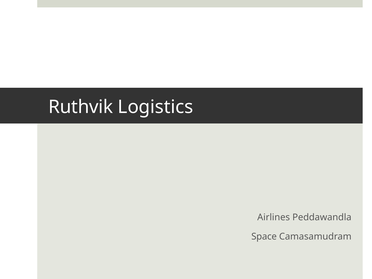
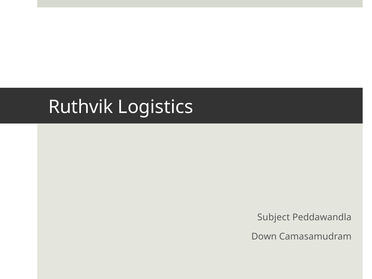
Airlines: Airlines -> Subject (274, 217)
Space: Space -> Down (264, 237)
